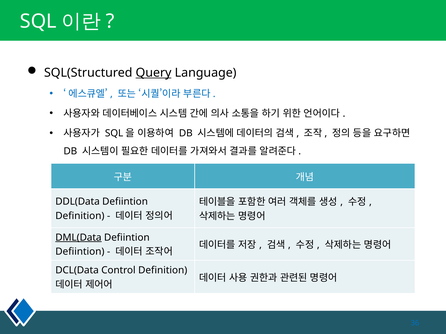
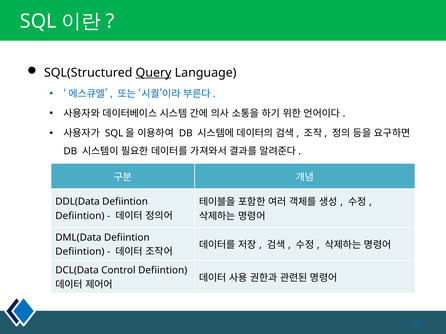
Definition: Definition -> Defiintion (80, 216)
DML(Data underline: present -> none (78, 238)
Control Definition: Definition -> Defiintion (163, 271)
